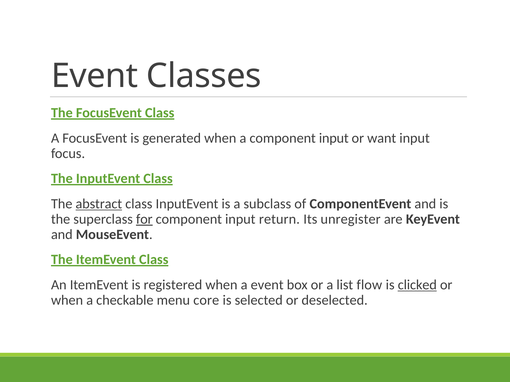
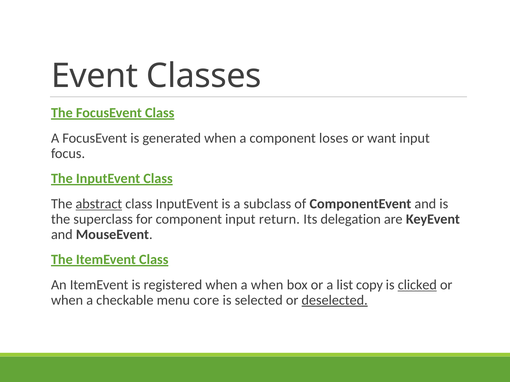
a component input: input -> loses (334, 138)
for underline: present -> none (144, 219)
unregister: unregister -> delegation (351, 219)
a event: event -> when (267, 285)
flow: flow -> copy (369, 285)
deselected underline: none -> present (335, 301)
